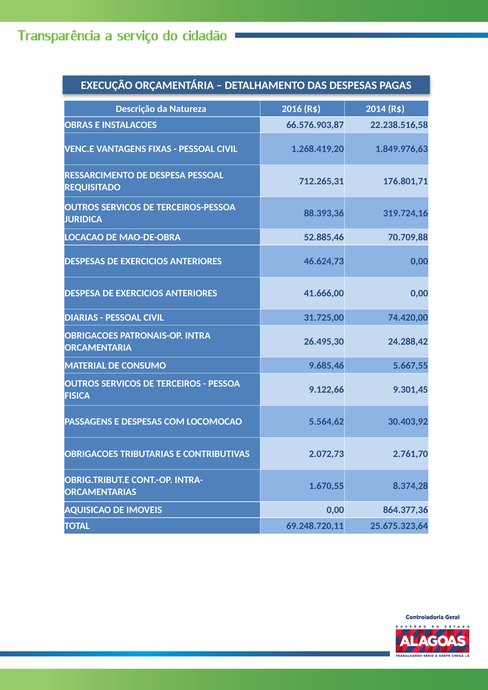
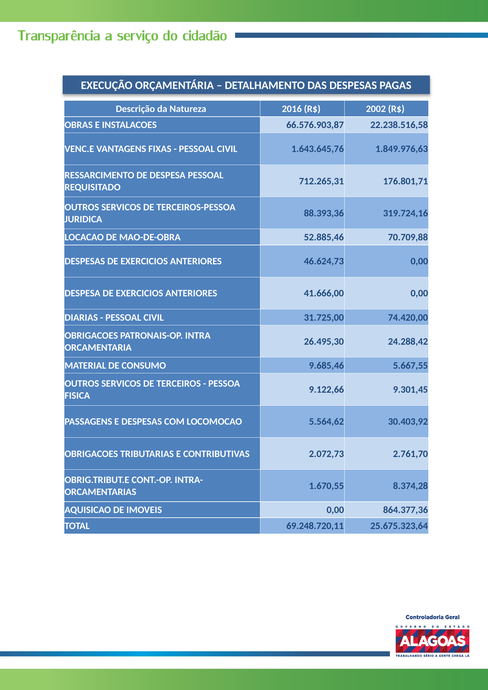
2014: 2014 -> 2002 (376, 109)
1.268.419,20: 1.268.419,20 -> 1.643.645,76 (318, 149)
